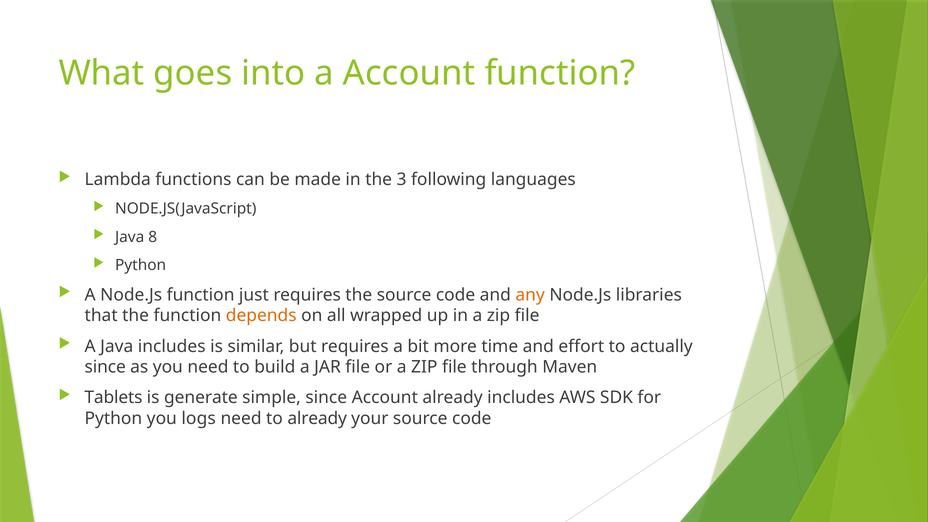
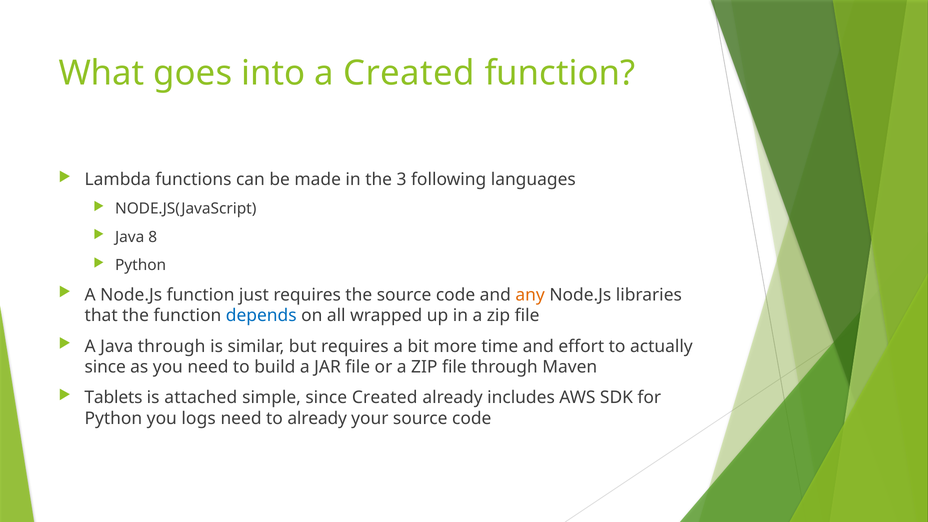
a Account: Account -> Created (409, 73)
depends colour: orange -> blue (261, 316)
Java includes: includes -> through (172, 346)
generate: generate -> attached (201, 398)
since Account: Account -> Created (385, 398)
